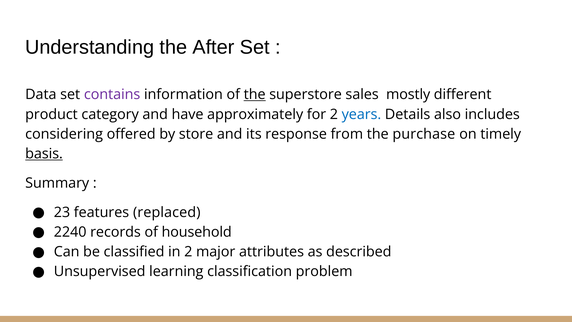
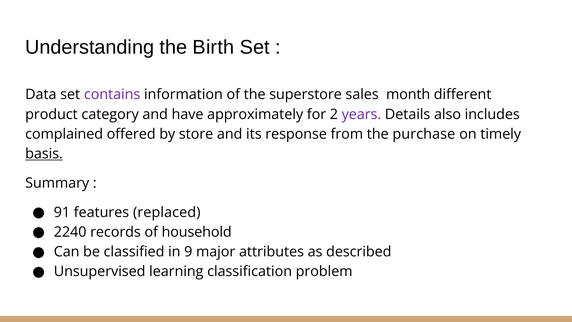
After: After -> Birth (213, 47)
the underline: present -> none (255, 95)
mostly: mostly -> month (408, 95)
years colour: blue -> purple (361, 114)
considering: considering -> complained (64, 134)
23: 23 -> 91 (62, 212)
in 2: 2 -> 9 (188, 252)
